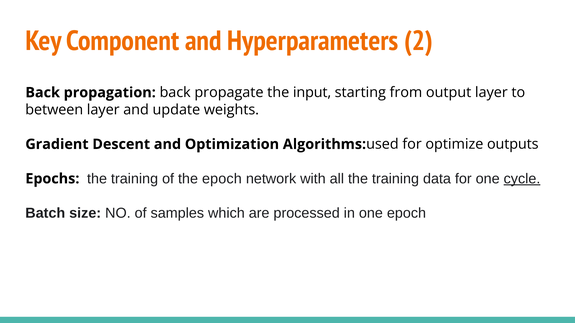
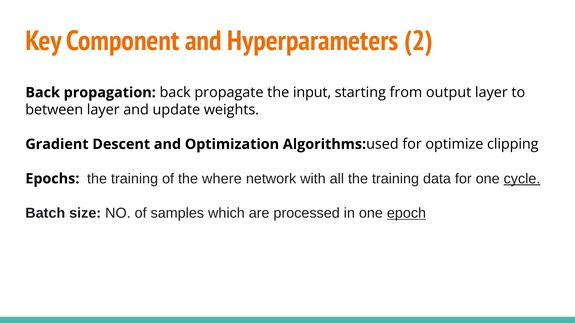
outputs: outputs -> clipping (513, 144)
the epoch: epoch -> where (222, 179)
epoch underline: none -> present (406, 213)
